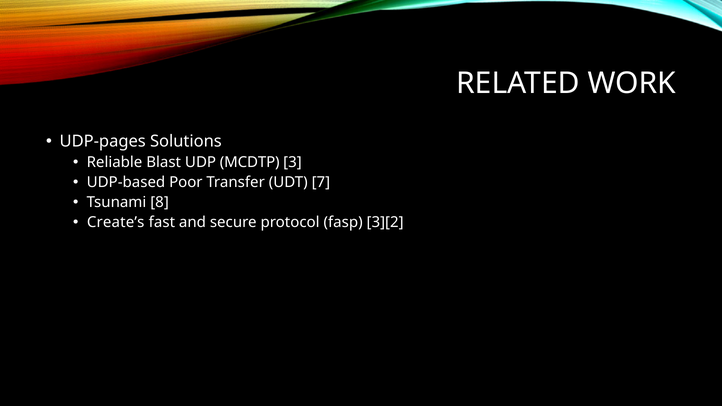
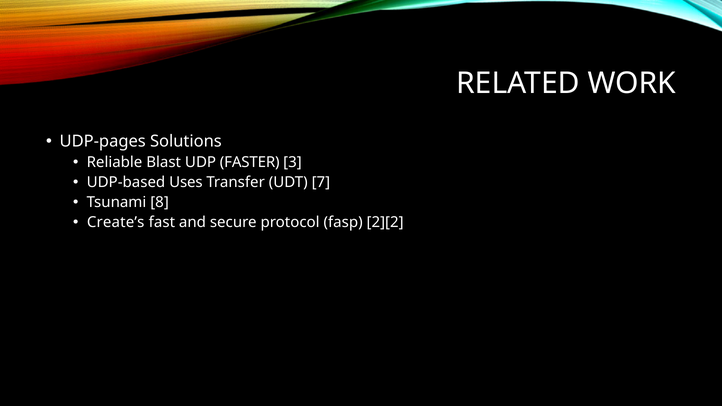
MCDTP: MCDTP -> FASTER (250, 162)
Poor: Poor -> Uses (186, 182)
3][2: 3][2 -> 2][2 (385, 222)
